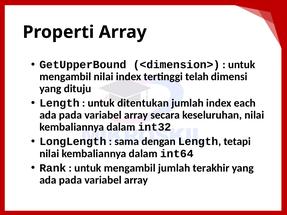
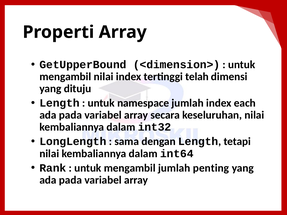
ditentukan: ditentukan -> namespace (143, 103)
terakhir: terakhir -> penting (211, 168)
